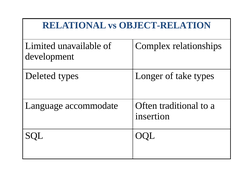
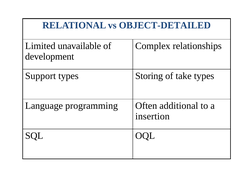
OBJECT-RELATION: OBJECT-RELATION -> OBJECT-DETAILED (165, 25)
Deleted: Deleted -> Support (40, 76)
Longer: Longer -> Storing (149, 76)
accommodate: accommodate -> programming (92, 105)
traditional: traditional -> additional (179, 105)
